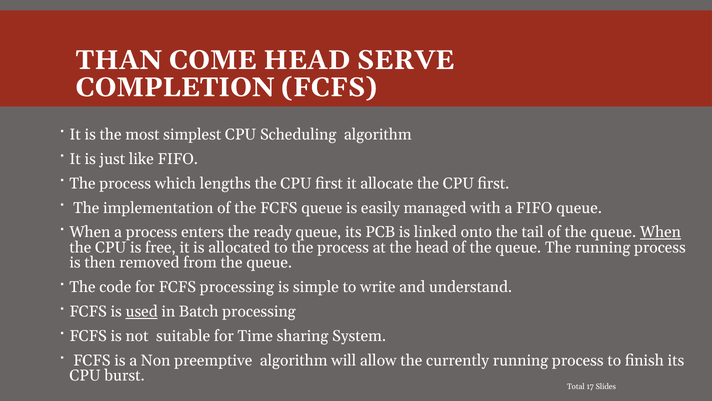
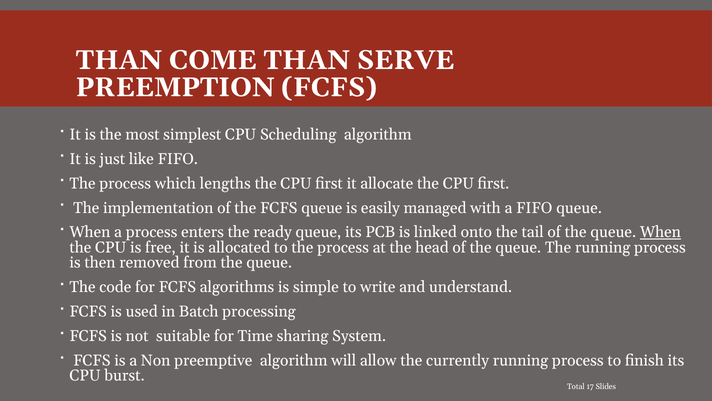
COME HEAD: HEAD -> THAN (307, 60)
COMPLETION: COMPLETION -> PREEMPTION (175, 87)
FCFS processing: processing -> algorithms (237, 287)
used underline: present -> none (142, 311)
